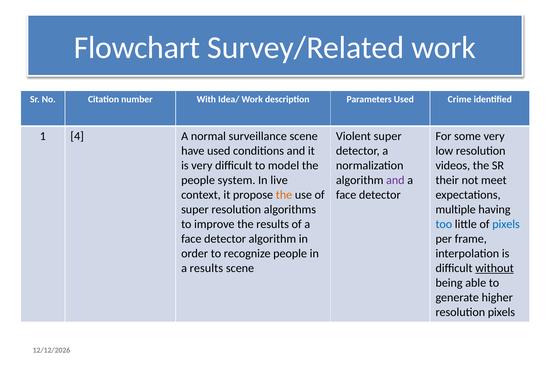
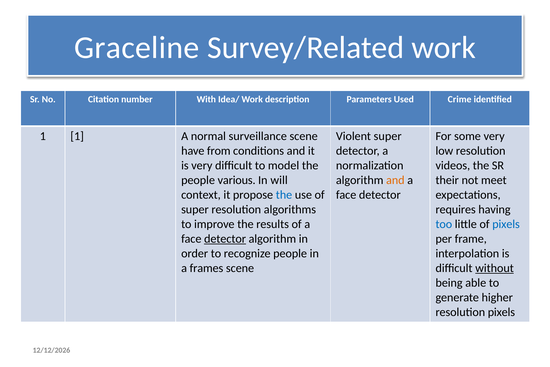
Flowchart: Flowchart -> Graceline (137, 47)
1 4: 4 -> 1 (77, 136)
have used: used -> from (219, 151)
system: system -> various (237, 180)
live: live -> will (279, 180)
and colour: purple -> orange (395, 180)
the colour: orange -> blue (284, 195)
multiple: multiple -> requires (456, 209)
detector underline: none -> present (225, 239)
a results: results -> frames (206, 268)
